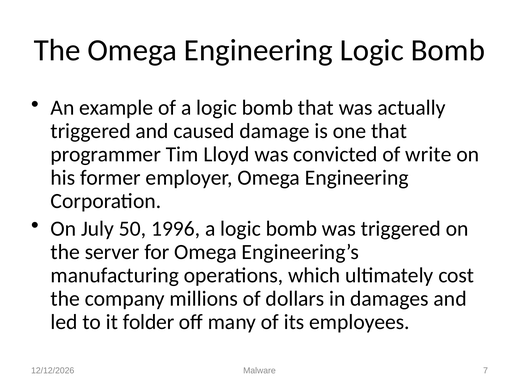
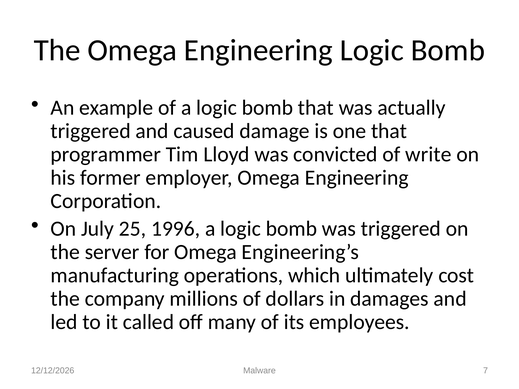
50: 50 -> 25 (133, 229)
folder: folder -> called (148, 322)
